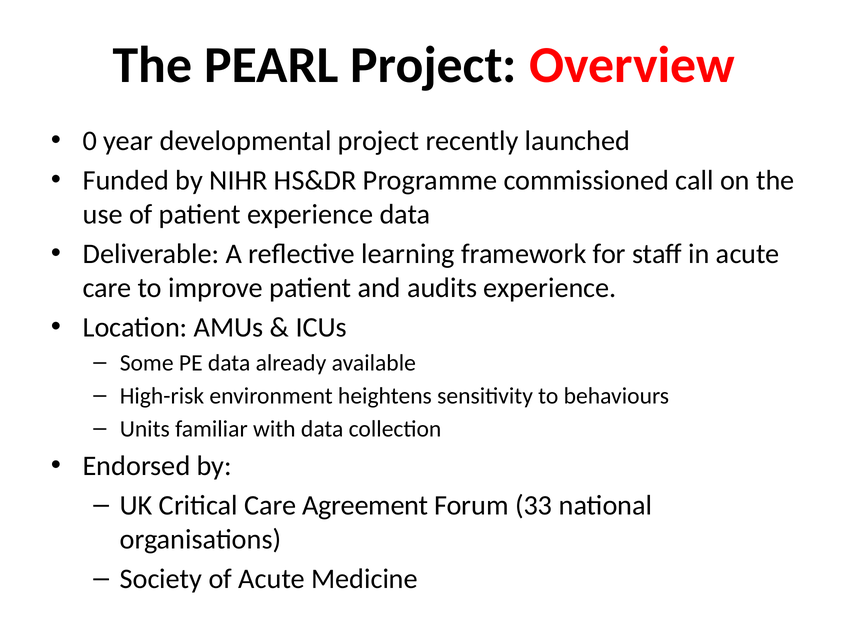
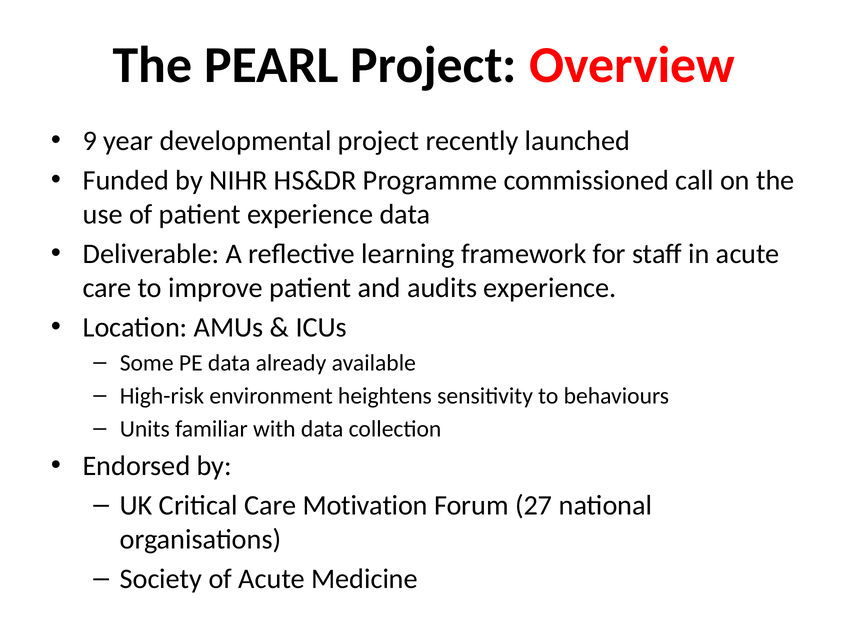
0: 0 -> 9 (90, 141)
Agreement: Agreement -> Motivation (365, 506)
33: 33 -> 27 (534, 506)
